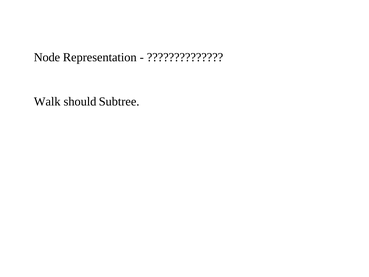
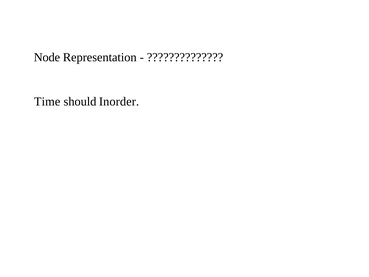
Walk: Walk -> Time (47, 102)
Subtree: Subtree -> Inorder (119, 102)
